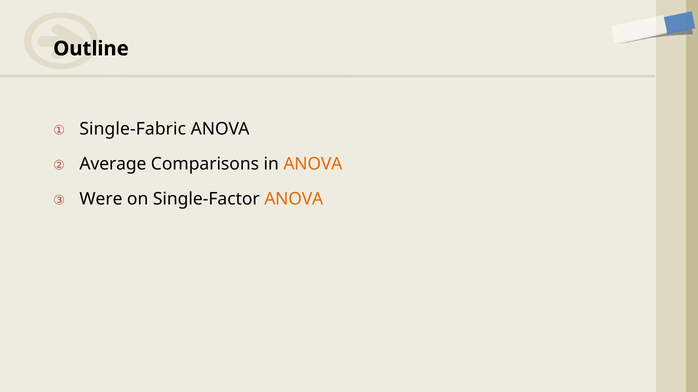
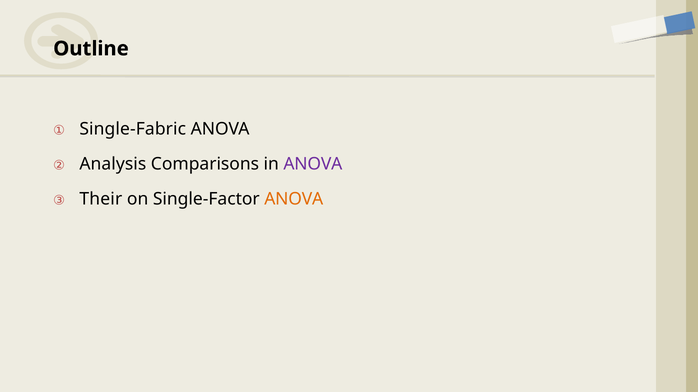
Average: Average -> Analysis (113, 164)
ANOVA colour: orange -> purple (313, 164)
Were: Were -> Their (101, 199)
